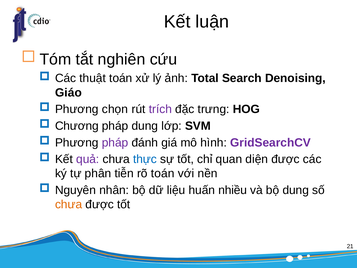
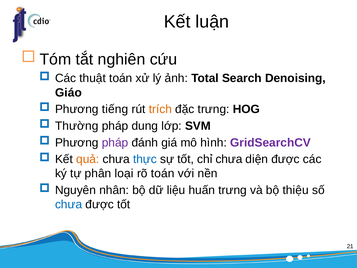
chọn: chọn -> tiếng (115, 109)
trích colour: purple -> orange (160, 109)
Chương: Chương -> Thường (77, 126)
quả colour: purple -> orange (88, 159)
chỉ quan: quan -> chưa (229, 159)
tiễn: tiễn -> loại (124, 173)
huấn nhiều: nhiều -> trưng (233, 190)
bộ dung: dung -> thiệu (296, 190)
chưa colour: orange -> blue (69, 204)
